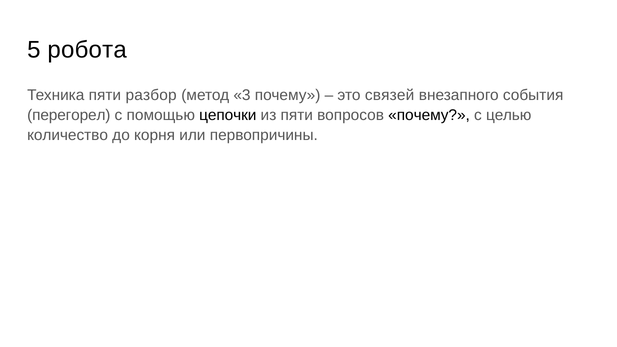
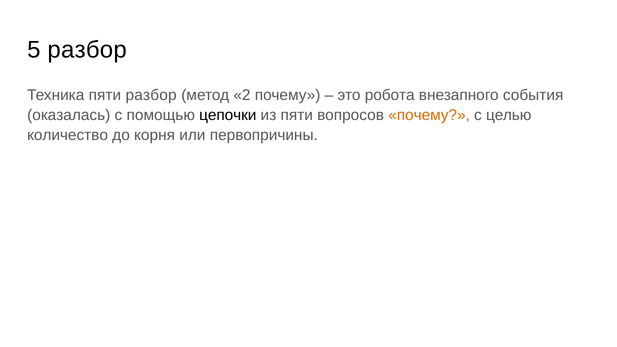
5 робота: робота -> разбор (87, 50)
3: 3 -> 2 (242, 95)
связей: связей -> робота (390, 95)
перегорел: перегорел -> оказалась (69, 115)
почему colour: black -> orange (429, 115)
